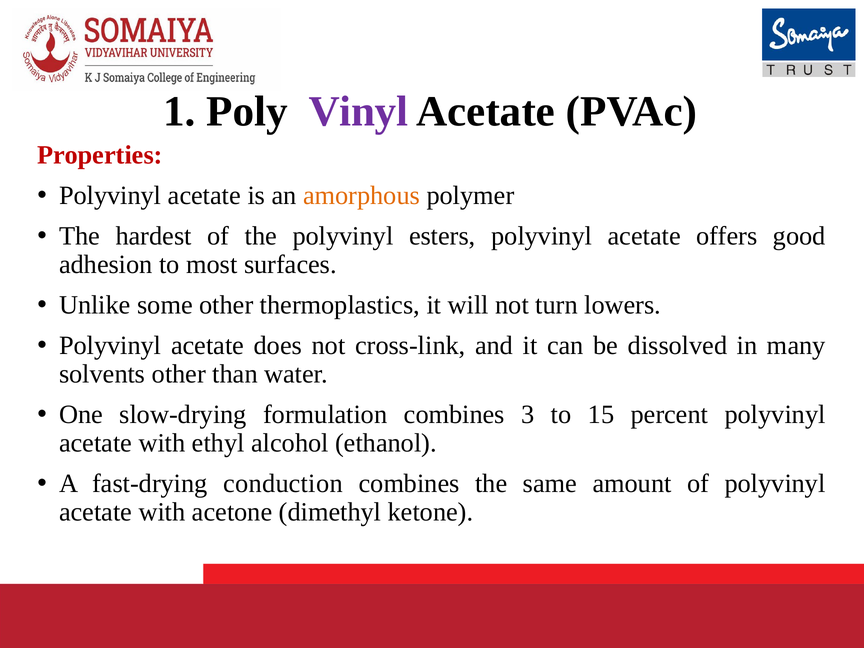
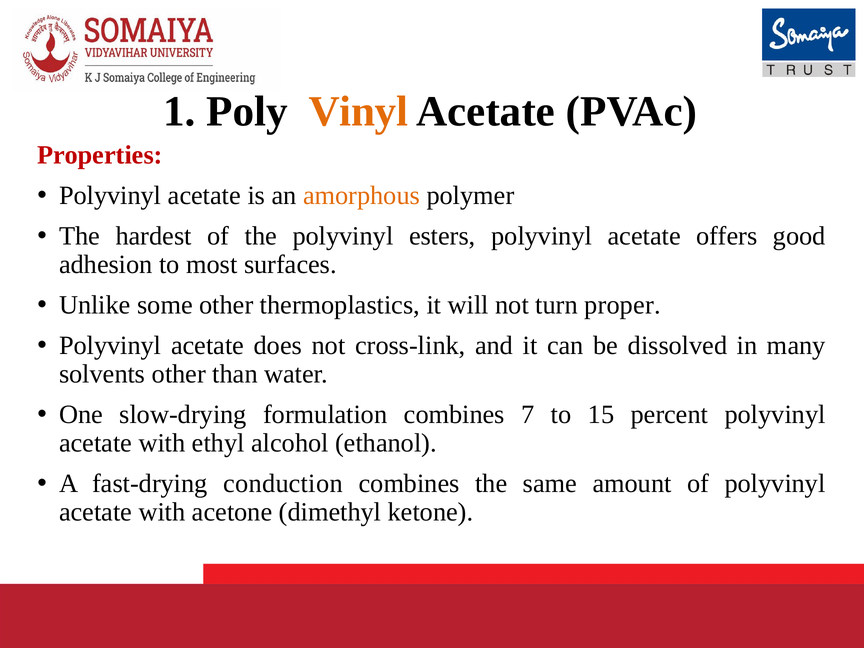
Vinyl colour: purple -> orange (358, 111)
lowers: lowers -> proper (623, 305)
3: 3 -> 7 (528, 415)
